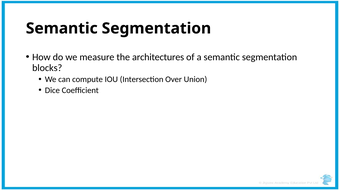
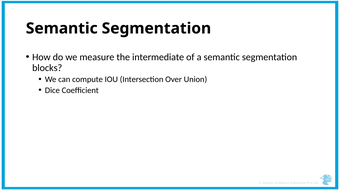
architectures: architectures -> intermediate (158, 57)
